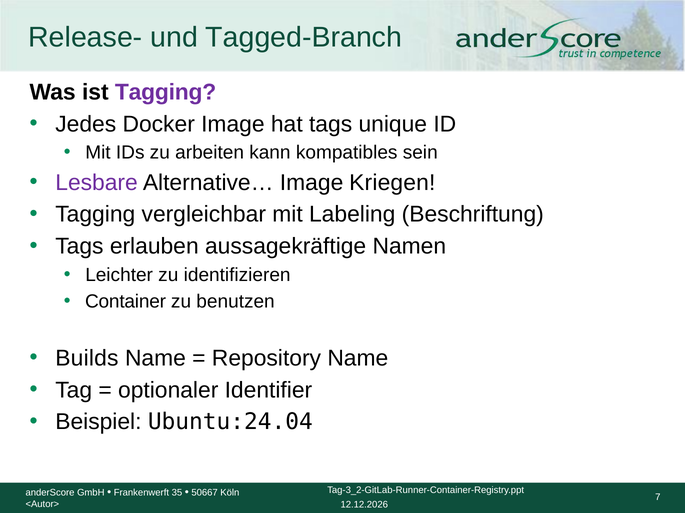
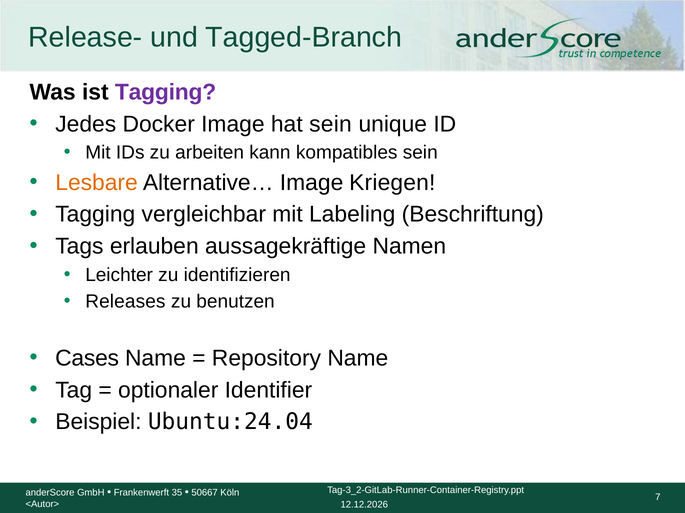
hat tags: tags -> sein (331, 124)
Lesbare colour: purple -> orange (97, 183)
Container: Container -> Releases (125, 302)
Builds: Builds -> Cases (87, 359)
